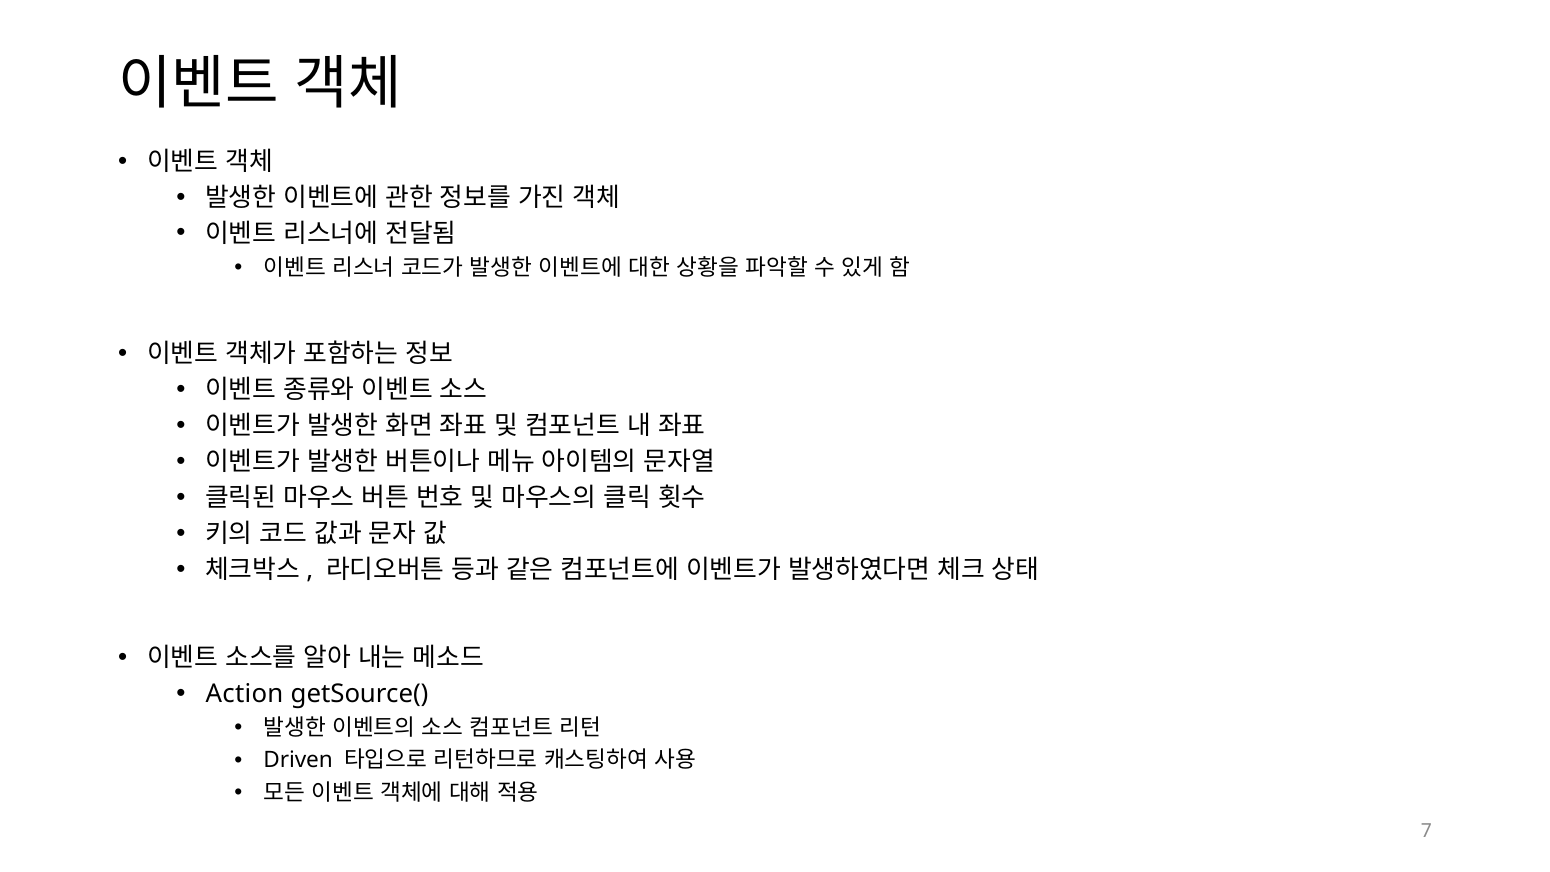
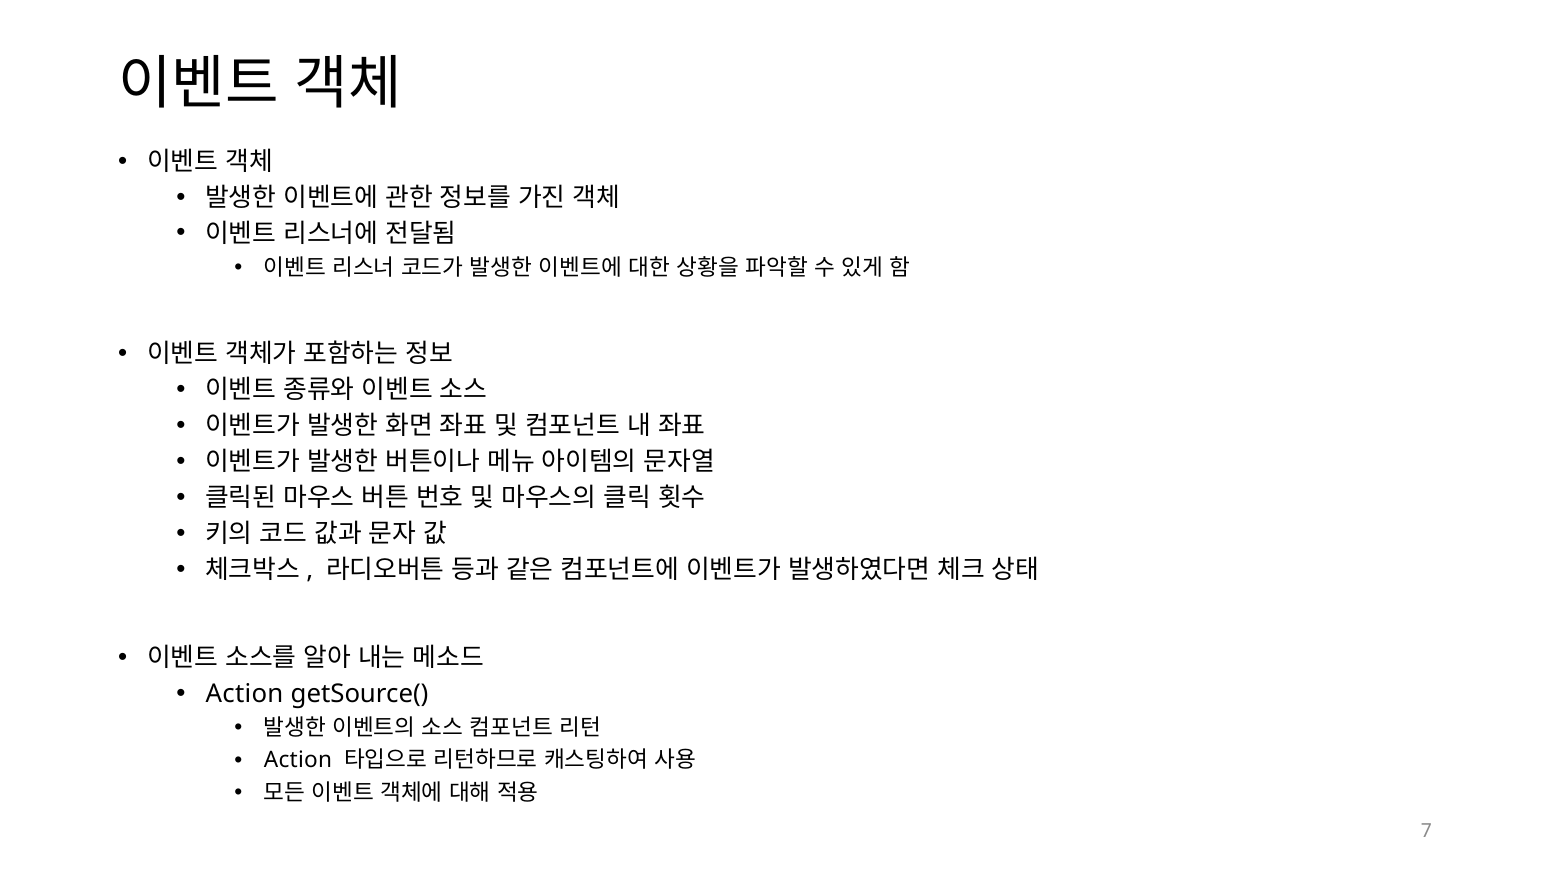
Driven: Driven -> Action (298, 760)
